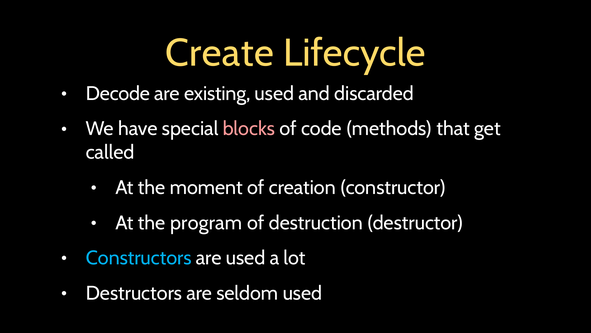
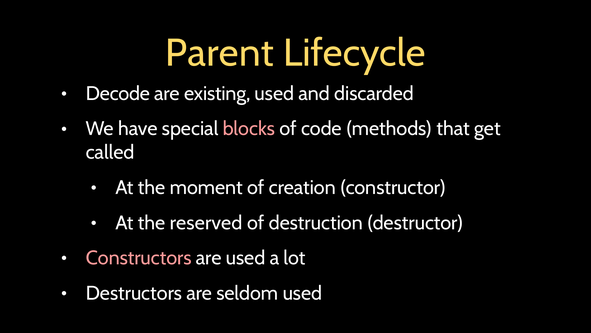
Create: Create -> Parent (219, 53)
program: program -> reserved (206, 222)
Constructors colour: light blue -> pink (139, 258)
